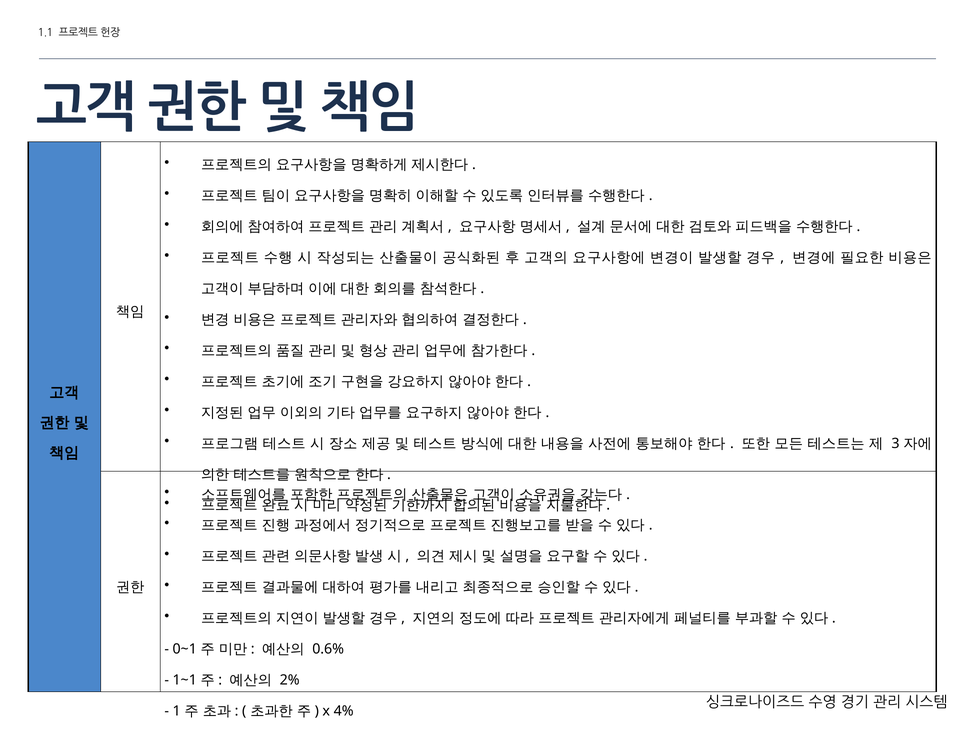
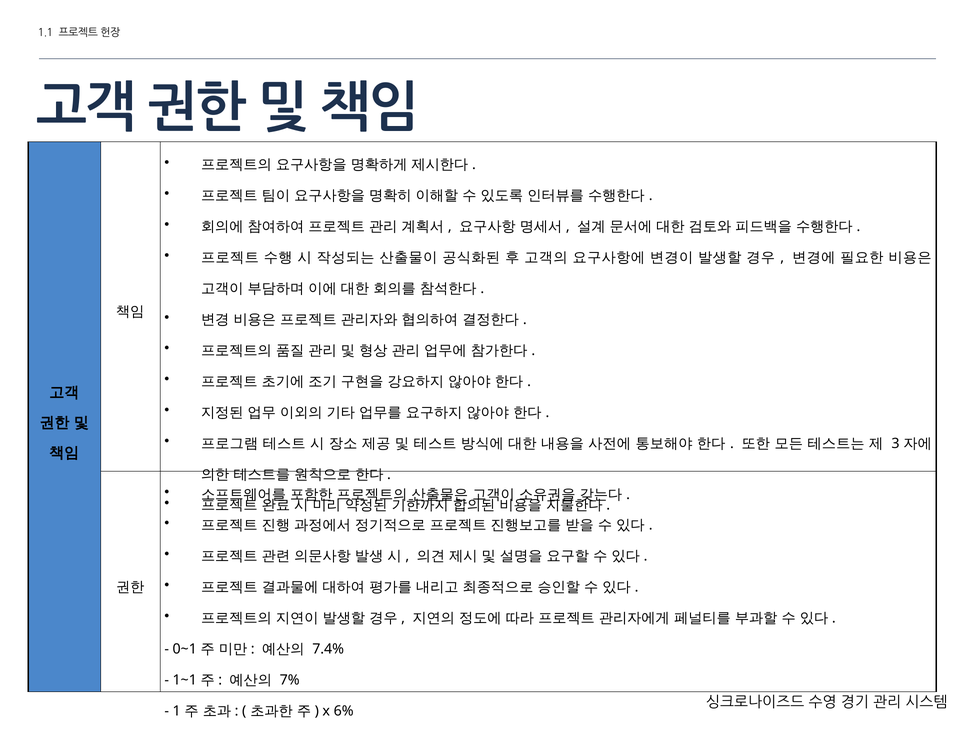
0.6%: 0.6% -> 7.4% (328, 649)
2%: 2% -> 7% (290, 680)
4%: 4% -> 6% (344, 711)
